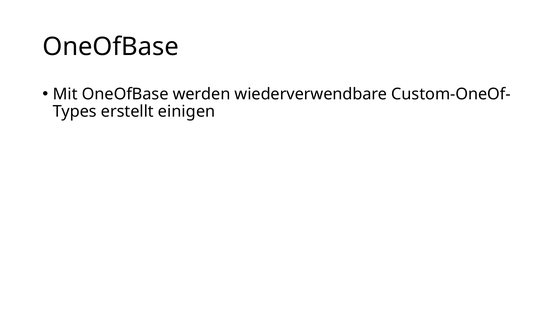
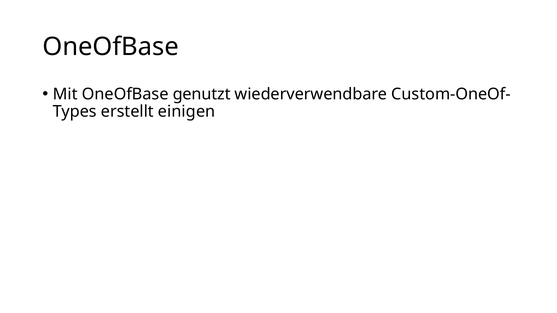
werden: werden -> genutzt (202, 94)
